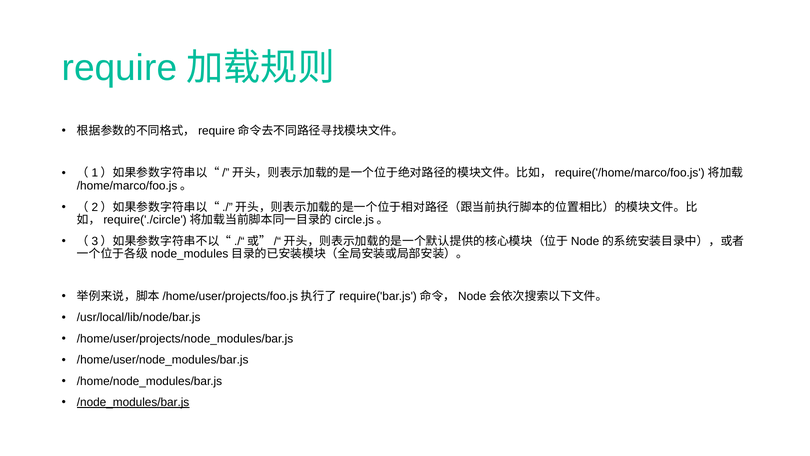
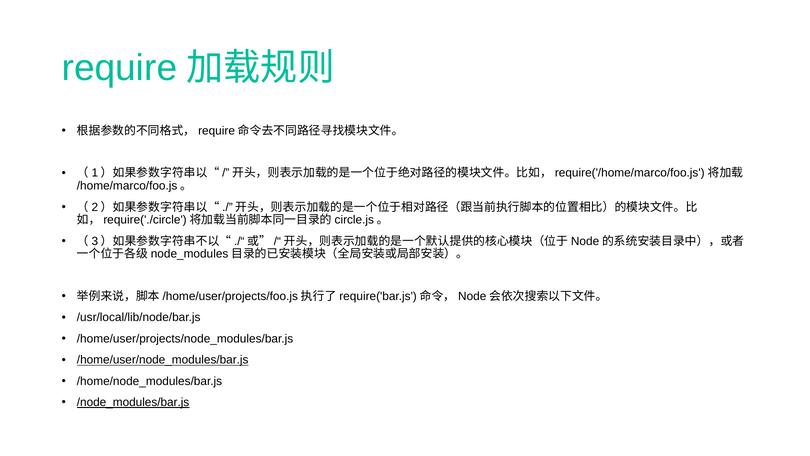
/home/user/node_modules/bar.js underline: none -> present (163, 360)
